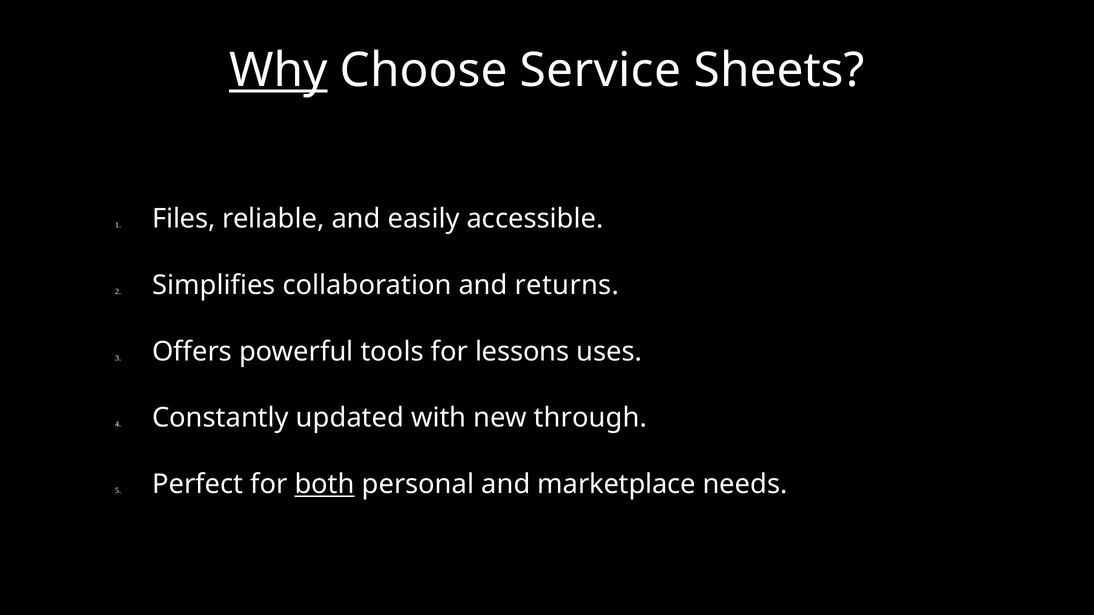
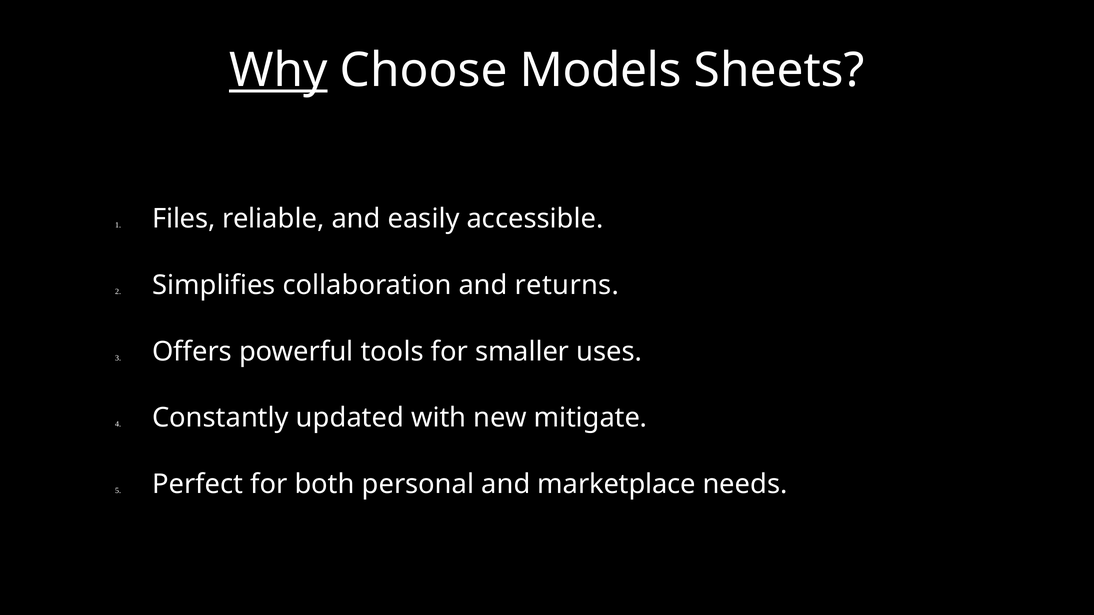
Service: Service -> Models (601, 71)
lessons: lessons -> smaller (522, 352)
through: through -> mitigate (591, 418)
both underline: present -> none (325, 485)
